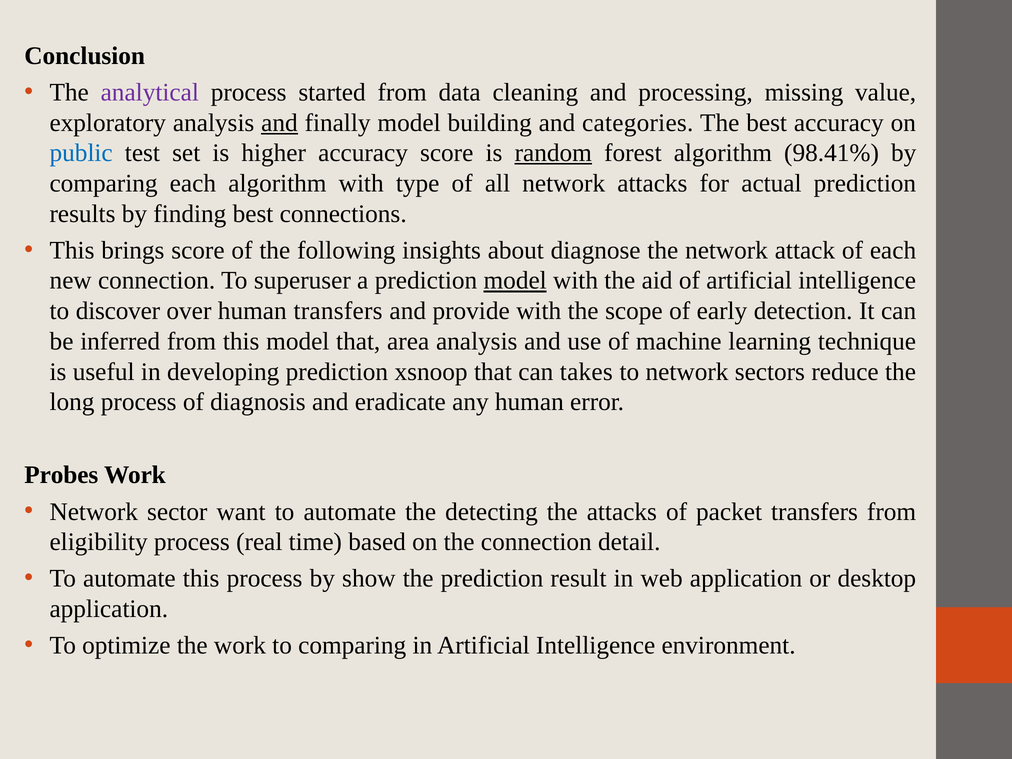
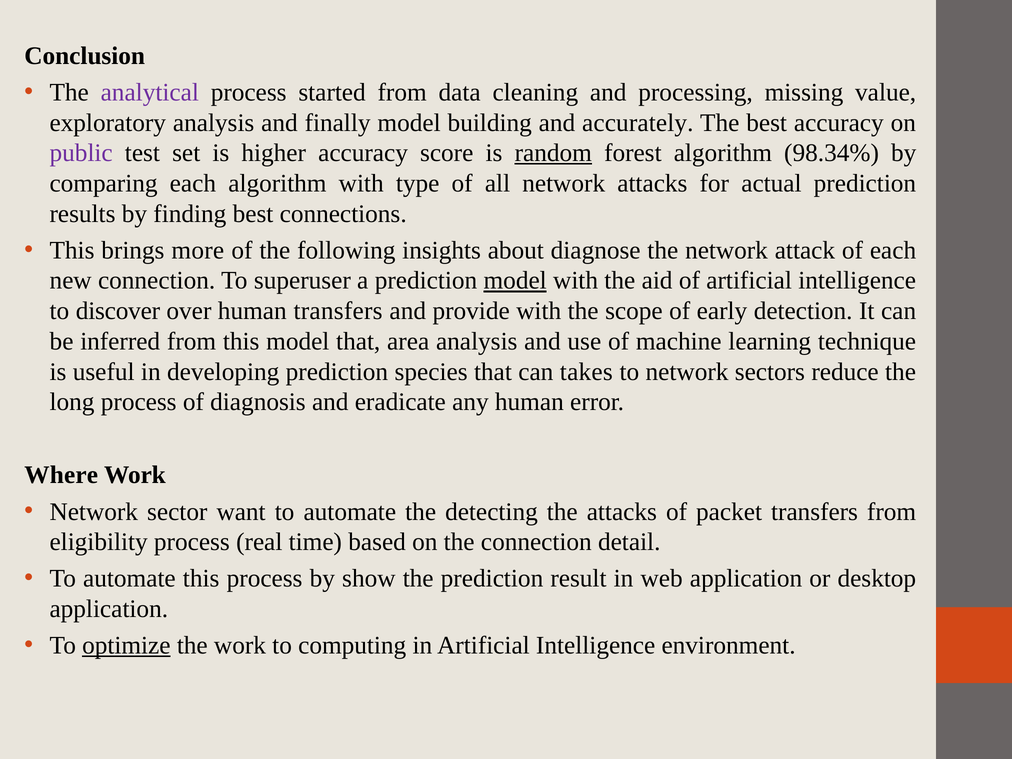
and underline: present -> none (279, 123)
categories: categories -> accurately (638, 123)
public colour: blue -> purple (81, 153)
98.41%: 98.41% -> 98.34% (832, 153)
brings score: score -> more (198, 250)
xsnoop: xsnoop -> species (431, 372)
Probes: Probes -> Where (61, 475)
optimize underline: none -> present (126, 645)
to comparing: comparing -> computing (352, 645)
